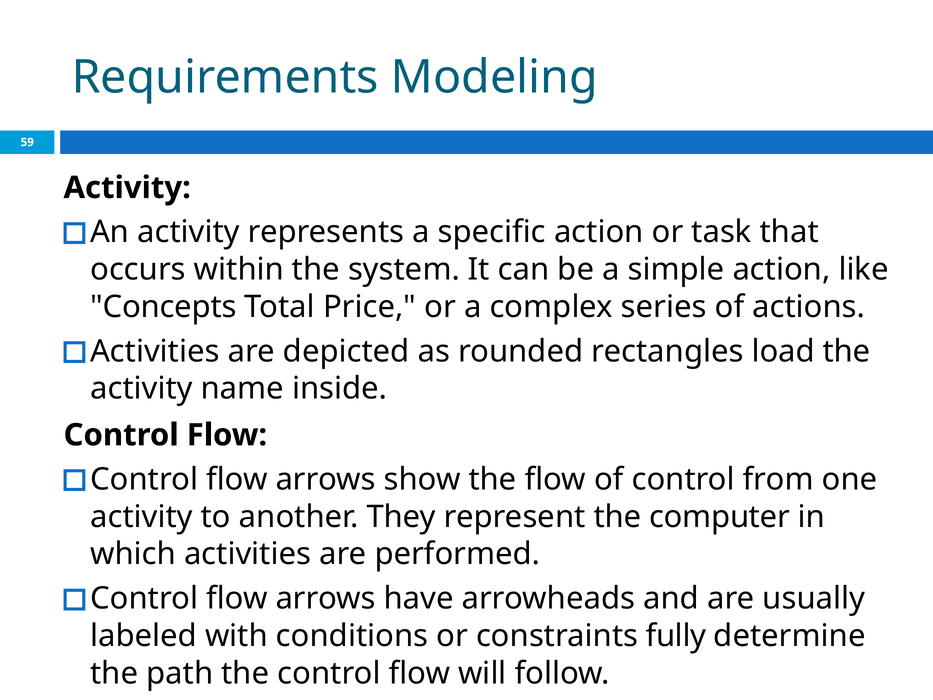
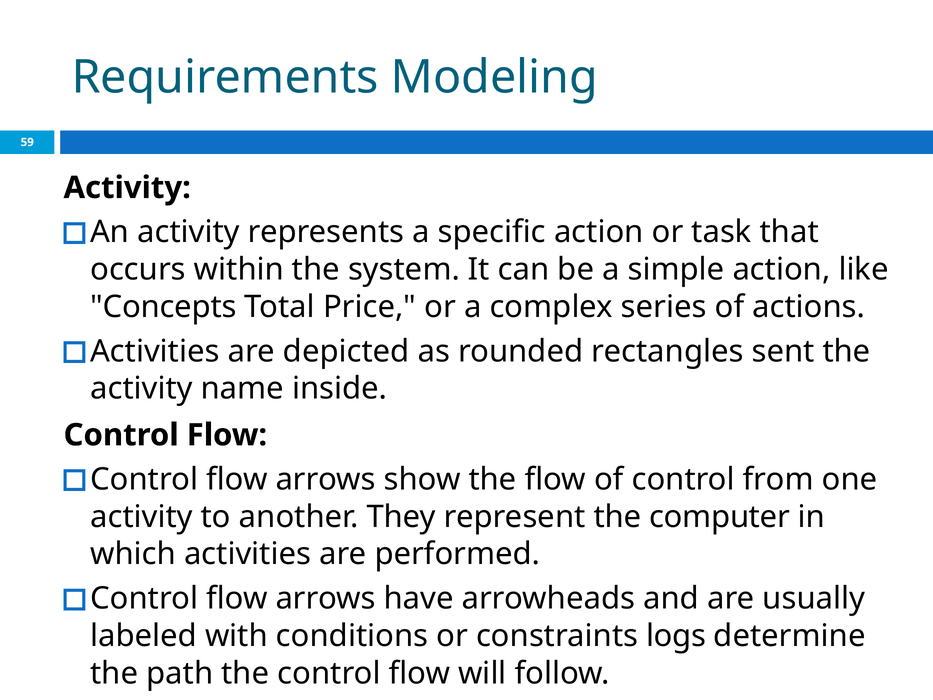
load: load -> sent (783, 351)
fully: fully -> logs (676, 636)
